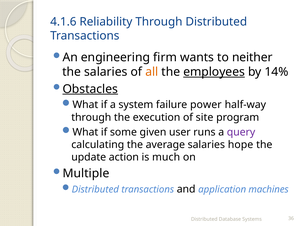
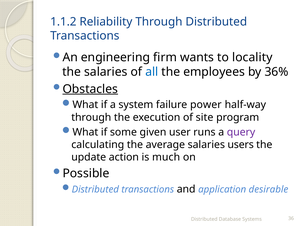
4.1.6: 4.1.6 -> 1.1.2 (63, 22)
neither: neither -> locality (252, 57)
all colour: orange -> blue (152, 72)
employees underline: present -> none (214, 72)
14%: 14% -> 36% (277, 72)
hope: hope -> users (241, 145)
Multiple: Multiple -> Possible (86, 173)
machines: machines -> desirable (268, 189)
